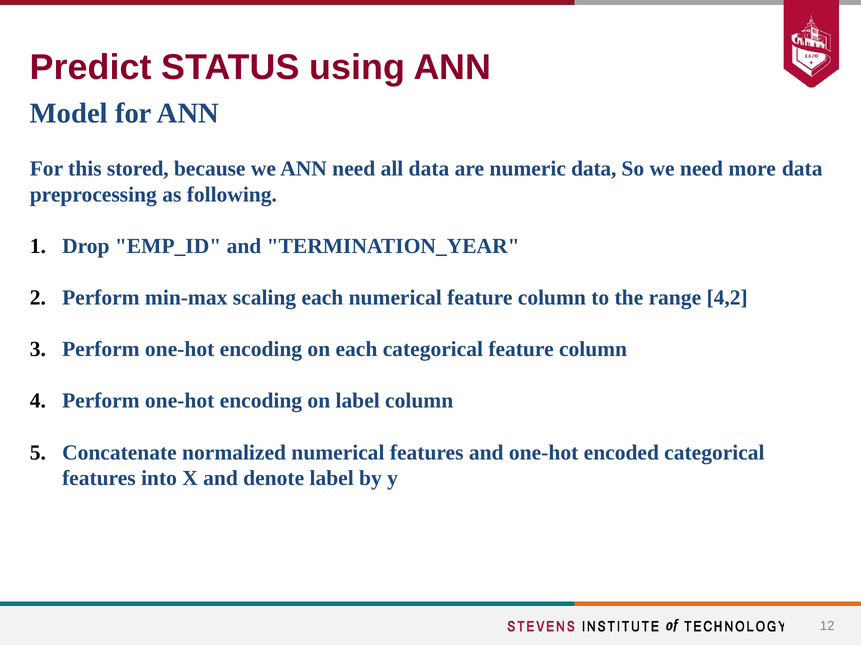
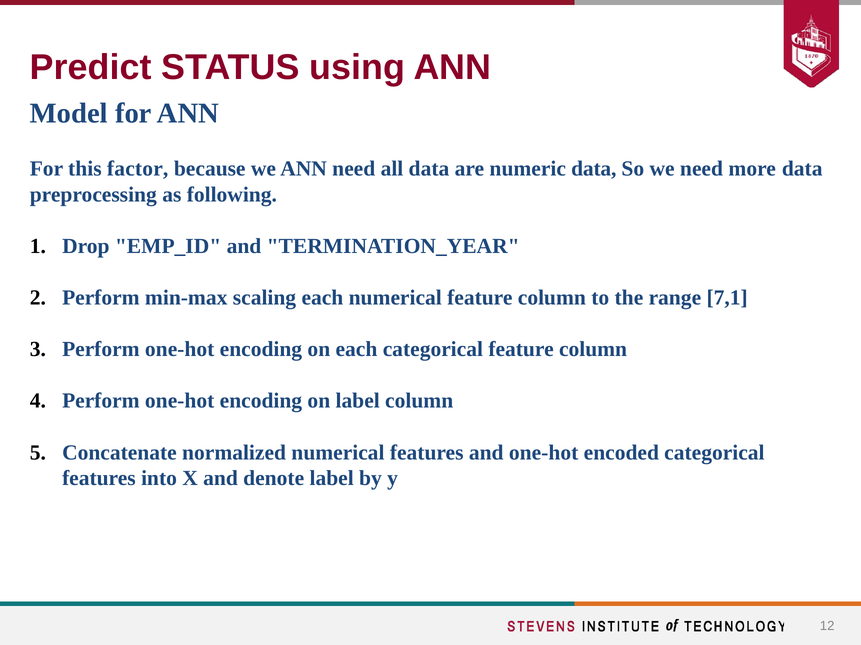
stored: stored -> factor (138, 169)
4,2: 4,2 -> 7,1 (727, 298)
